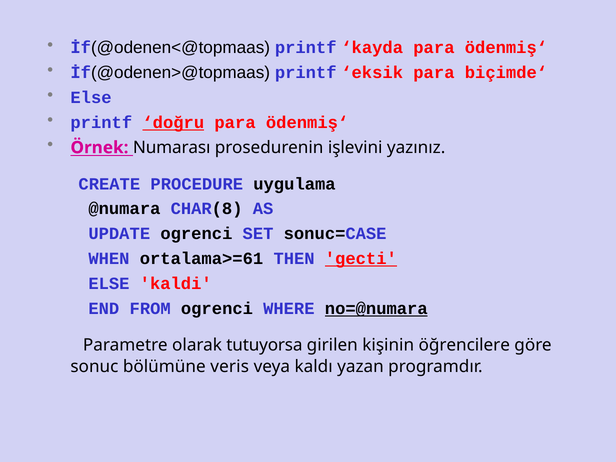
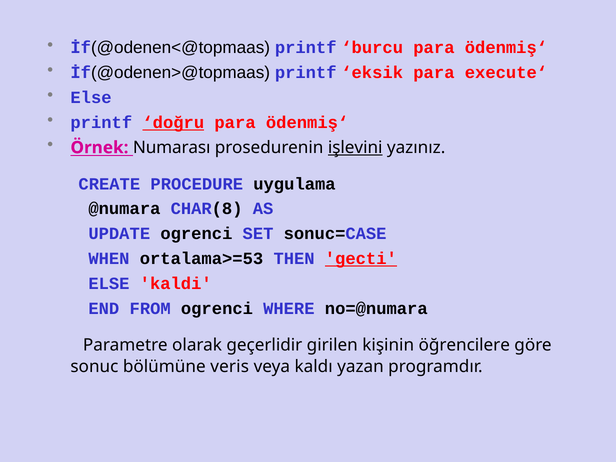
kayda: kayda -> burcu (372, 48)
biçimde‘: biçimde‘ -> execute‘ (506, 73)
işlevini underline: none -> present (355, 148)
ortalama>=61: ortalama>=61 -> ortalama>=53 (201, 259)
no=@numara underline: present -> none (376, 309)
tutuyorsa: tutuyorsa -> geçerlidir (264, 345)
